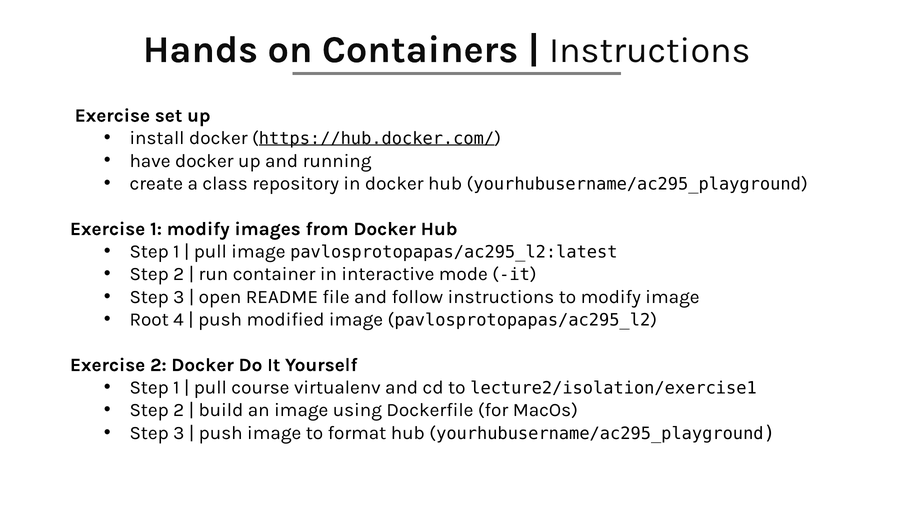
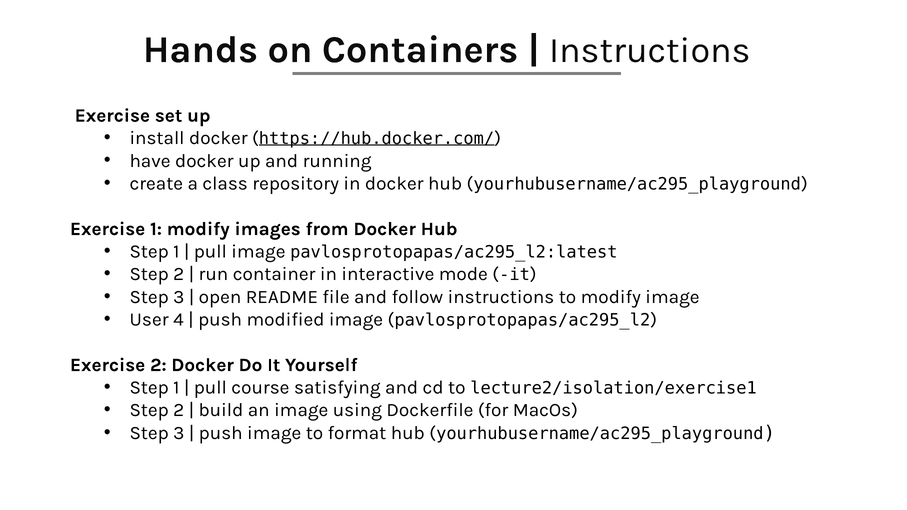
Root: Root -> User (149, 320)
virtualenv: virtualenv -> satisfying (337, 388)
